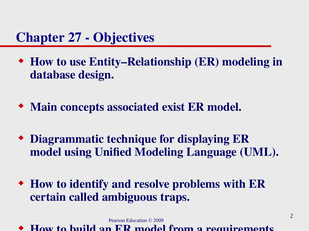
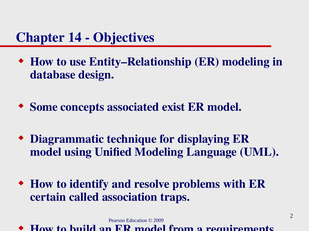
27: 27 -> 14 (75, 38)
Main: Main -> Some (44, 107)
ambiguous: ambiguous -> association (130, 198)
